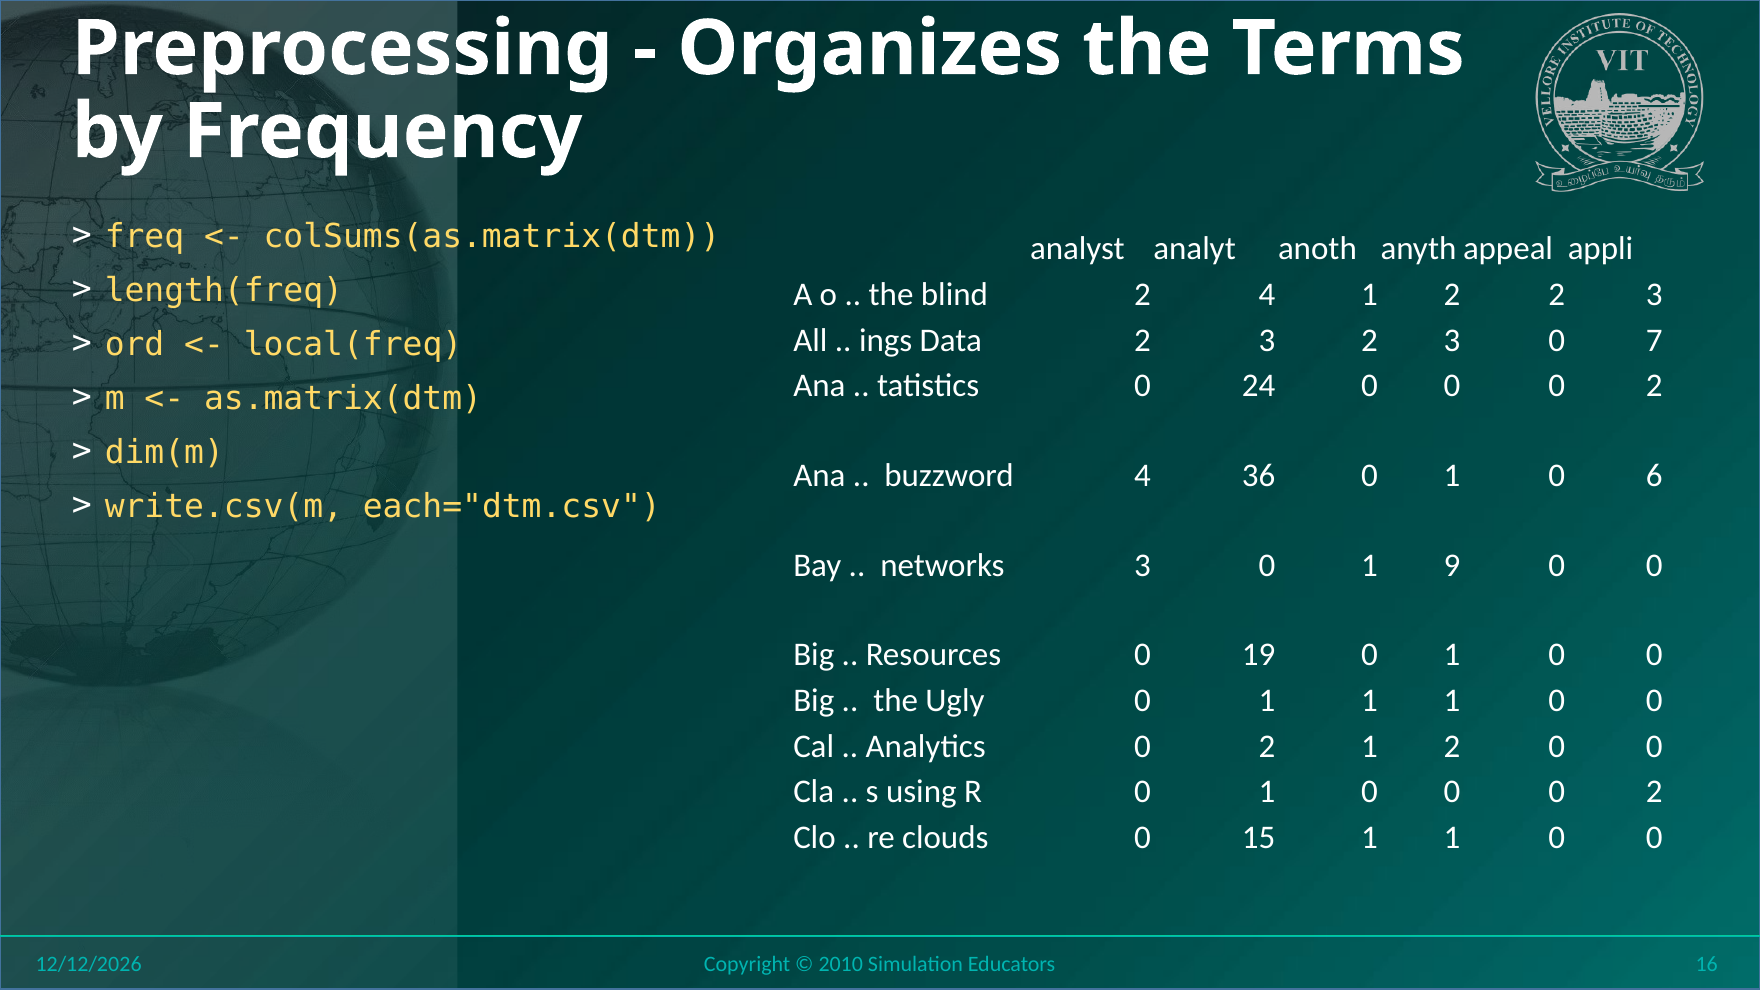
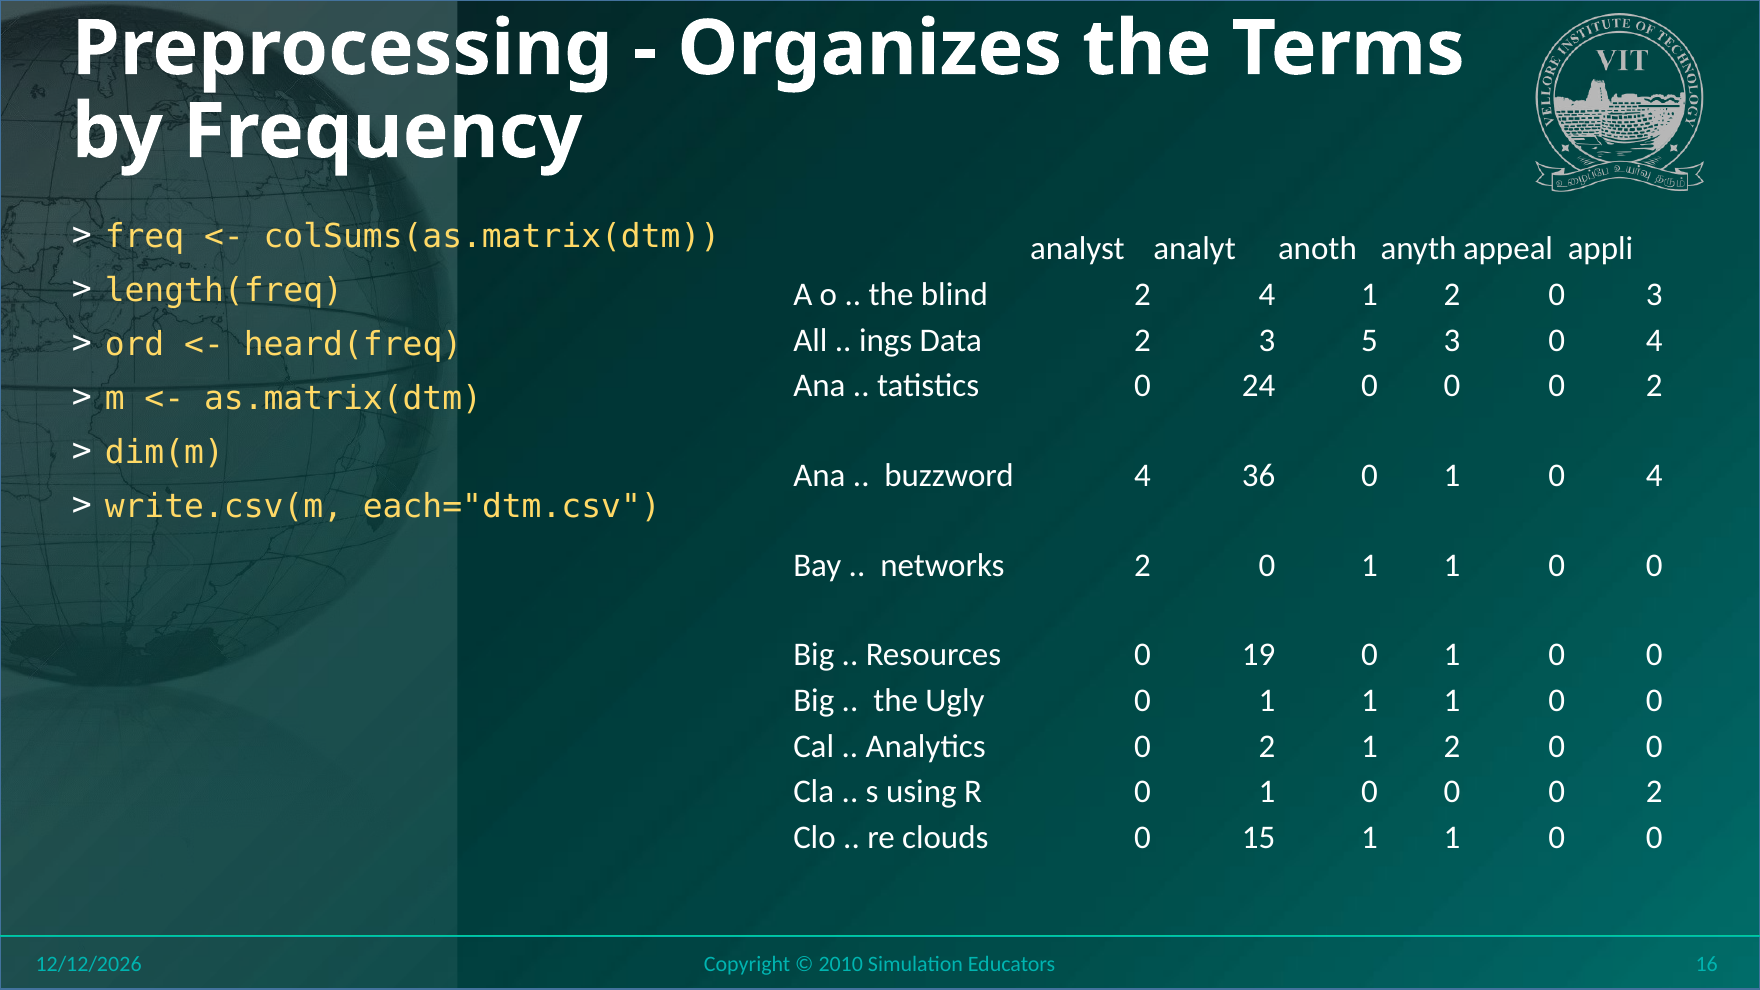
4 1 2 2: 2 -> 0 (1557, 295)
3 2: 2 -> 5 (1370, 340)
3 0 7: 7 -> 4 (1654, 340)
local(freq: local(freq -> heard(freq (353, 344)
1 0 6: 6 -> 4 (1654, 476)
networks 3: 3 -> 2 (1142, 565)
9: 9 -> 1 (1452, 565)
